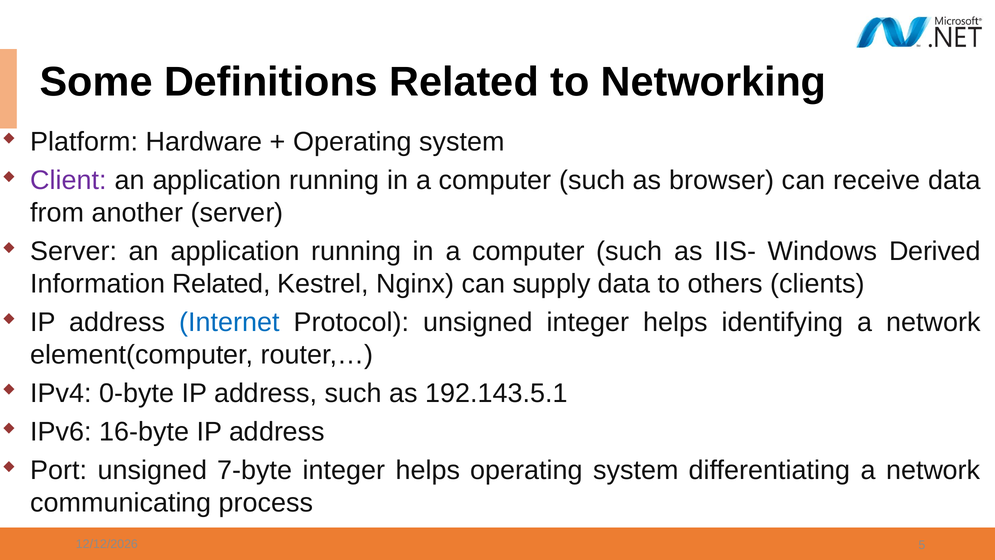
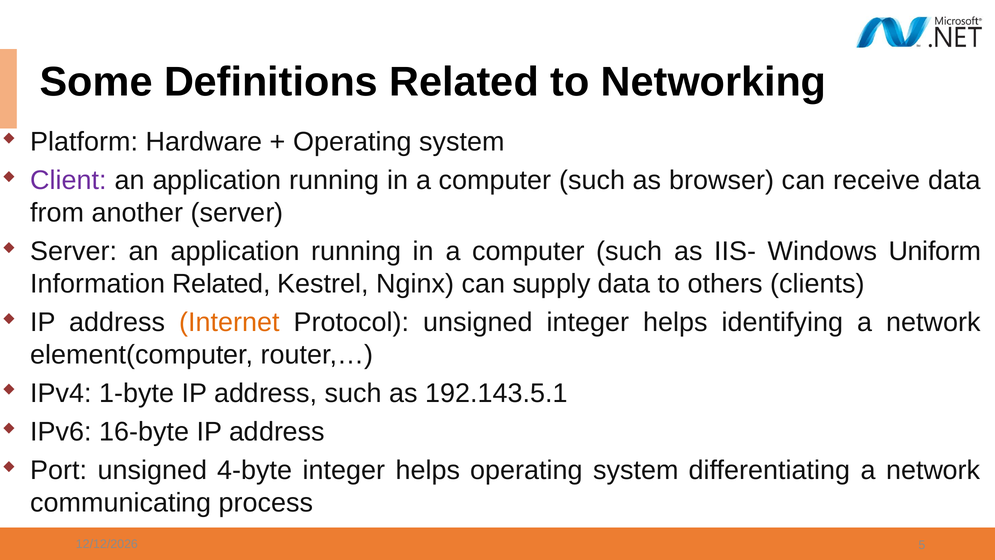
Derived: Derived -> Uniform (935, 251)
Internet colour: blue -> orange (230, 322)
0-byte: 0-byte -> 1-byte (137, 393)
7-byte: 7-byte -> 4-byte (255, 470)
